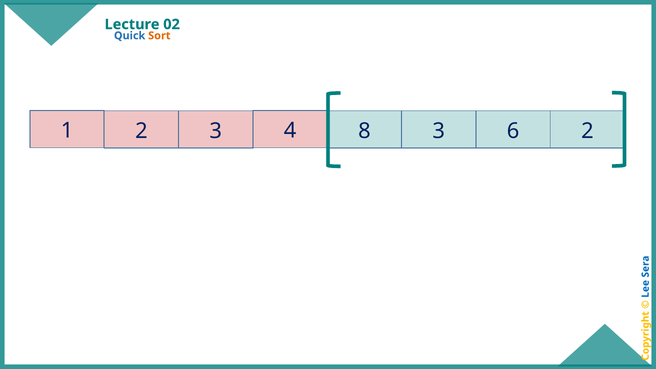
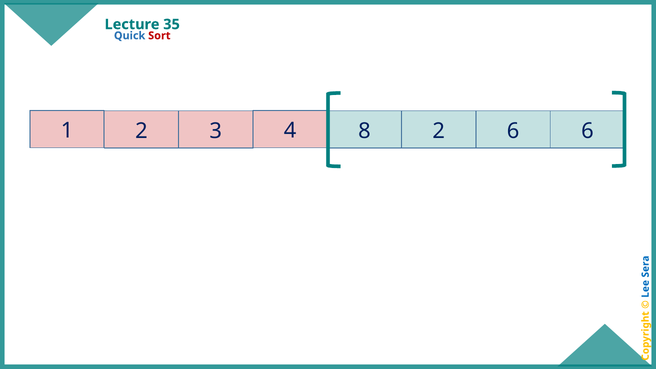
02: 02 -> 35 (172, 24)
Sort colour: orange -> red (159, 36)
8 3: 3 -> 2 (439, 131)
6 2: 2 -> 6 (587, 131)
